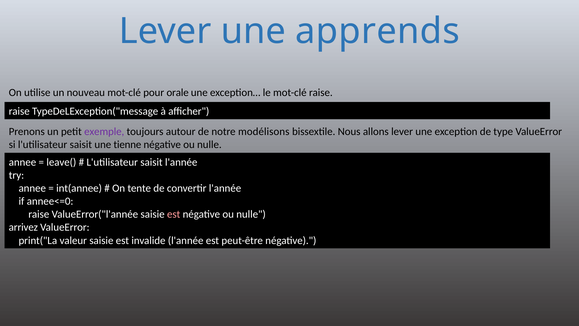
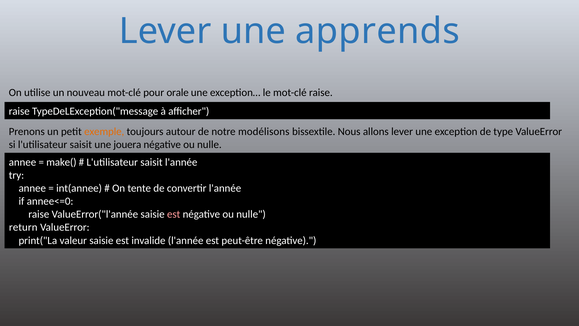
exemple colour: purple -> orange (104, 131)
tienne: tienne -> jouera (127, 144)
leave(: leave( -> make( (61, 162)
arrivez: arrivez -> return (23, 227)
